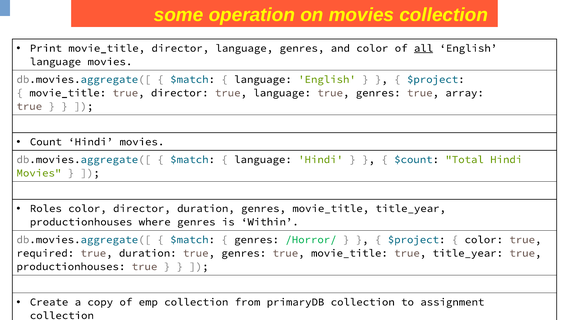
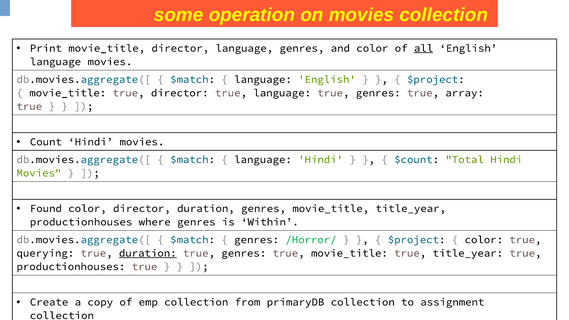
Roles: Roles -> Found (46, 208)
required: required -> querying (45, 253)
duration underline: none -> present (148, 253)
